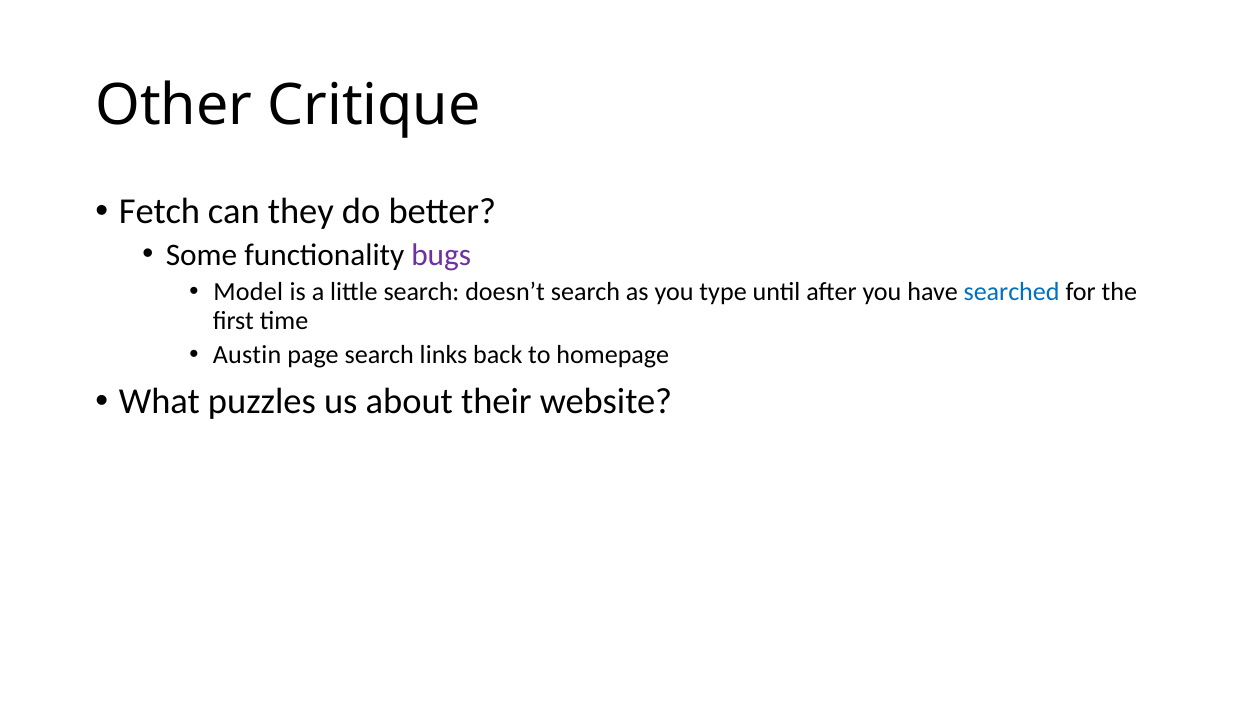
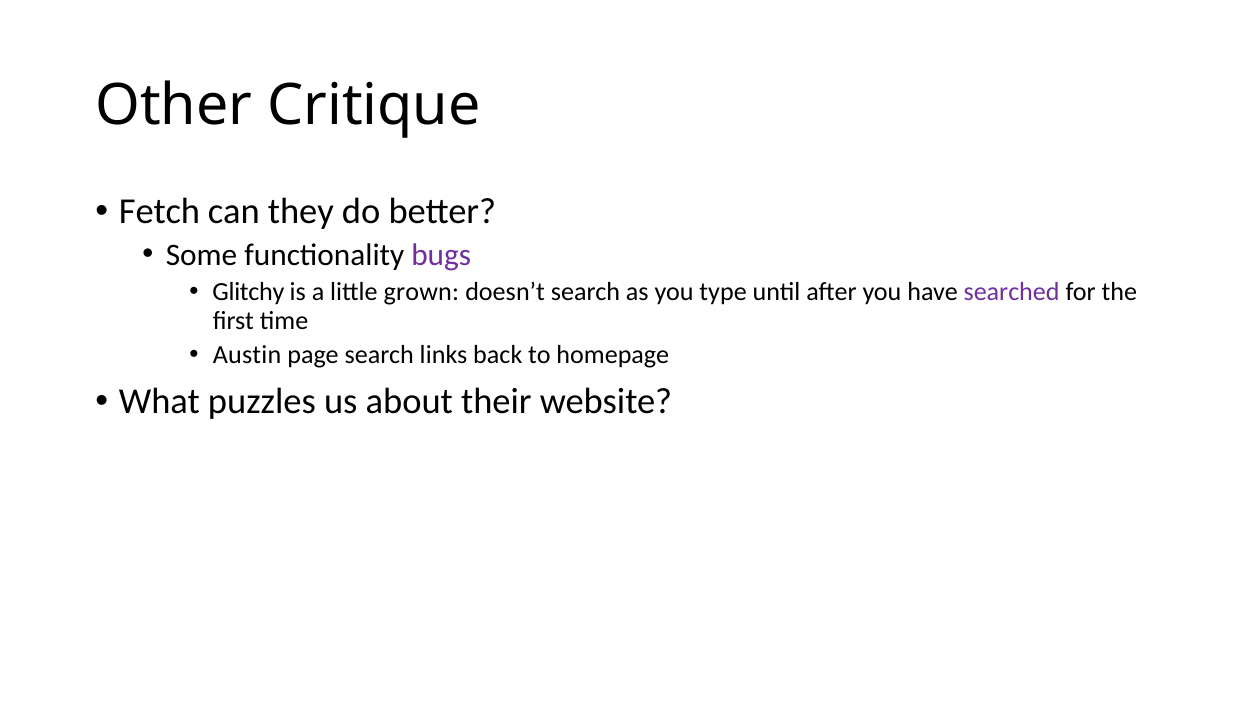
Model: Model -> Glitchy (248, 292)
little search: search -> grown (421, 292)
searched colour: blue -> purple (1012, 292)
